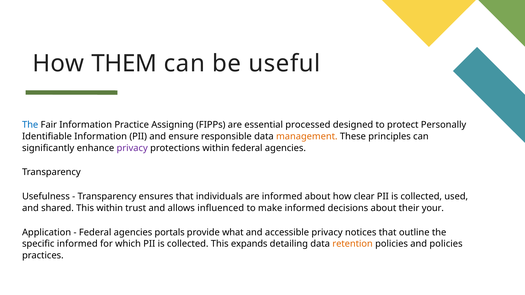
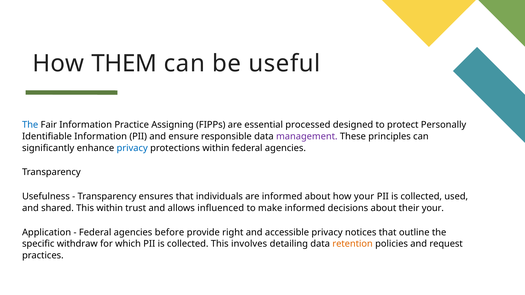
management colour: orange -> purple (307, 137)
privacy colour: purple -> blue (132, 148)
how clear: clear -> your (364, 197)
portals: portals -> before (169, 233)
what: what -> right (233, 233)
specific informed: informed -> withdraw (77, 244)
expands: expands -> involves (249, 244)
and policies: policies -> request (446, 244)
